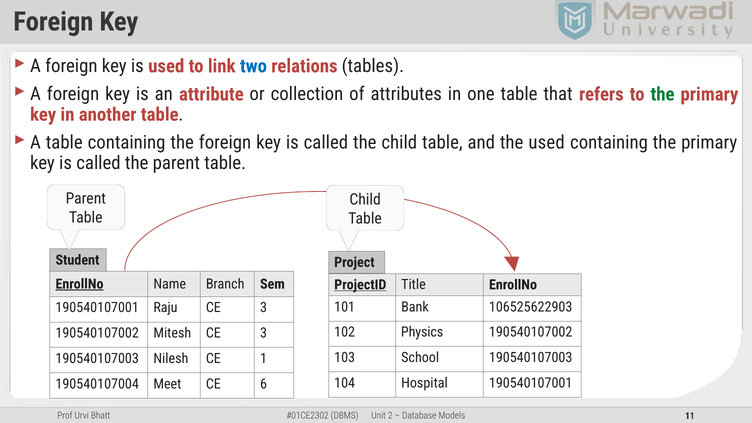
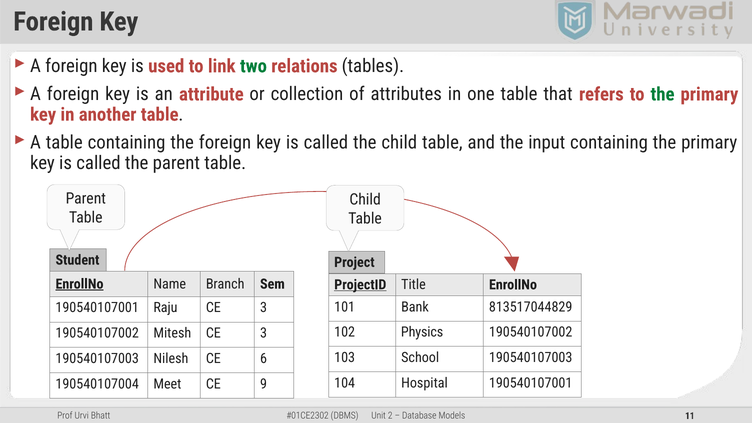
two colour: blue -> green (253, 66)
the used: used -> input (547, 143)
106525622903: 106525622903 -> 813517044829 (531, 307)
1: 1 -> 6 (264, 359)
6: 6 -> 9 (264, 384)
